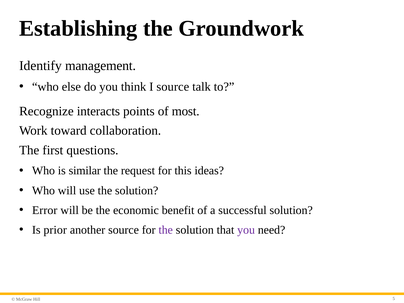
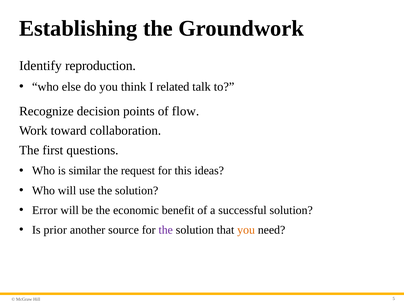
management: management -> reproduction (100, 66)
I source: source -> related (173, 87)
interacts: interacts -> decision (98, 111)
most: most -> flow (186, 111)
you colour: purple -> orange (246, 230)
